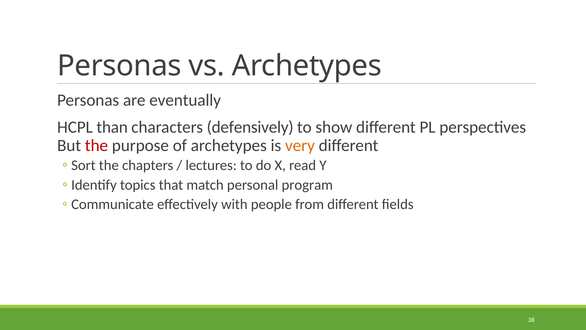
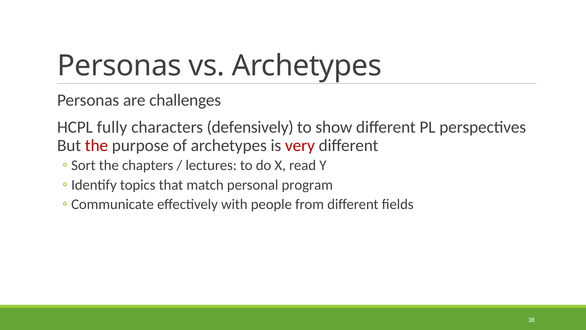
eventually: eventually -> challenges (185, 100)
than: than -> fully (112, 127)
very colour: orange -> red (300, 146)
